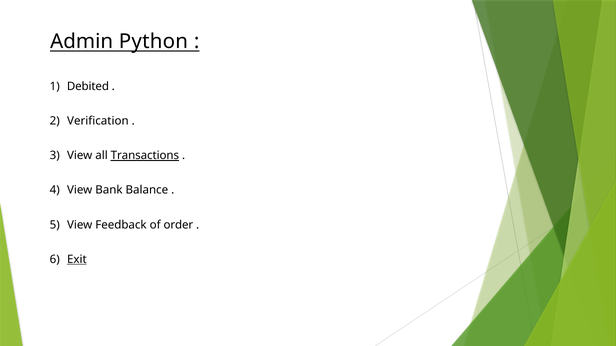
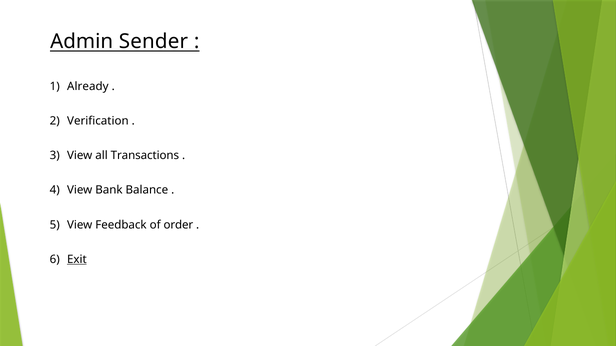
Python: Python -> Sender (153, 42)
Debited: Debited -> Already (88, 87)
Transactions underline: present -> none (145, 156)
